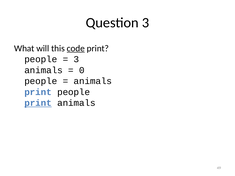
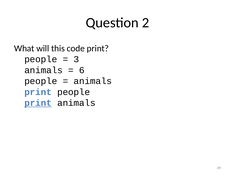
Question 3: 3 -> 2 (146, 23)
code underline: present -> none (76, 48)
0: 0 -> 6 (82, 70)
